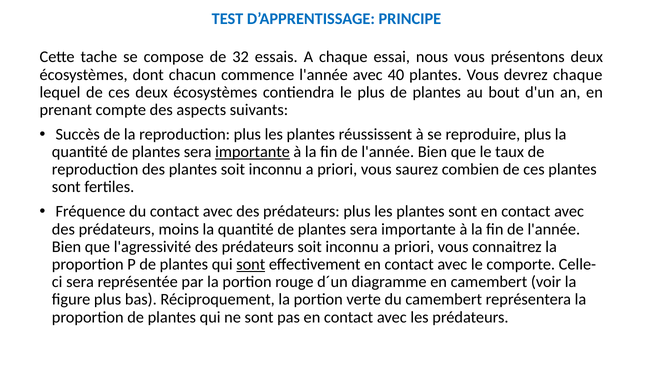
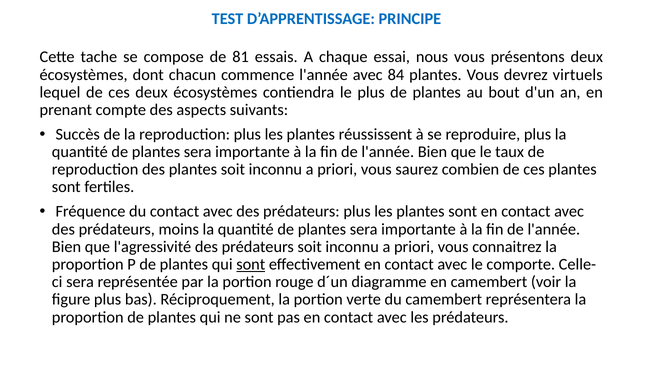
32: 32 -> 81 (241, 57)
40: 40 -> 84 (396, 75)
devrez chaque: chaque -> virtuels (578, 75)
importante underline: present -> none (253, 152)
